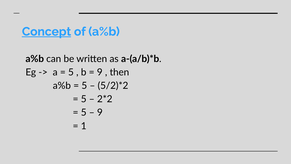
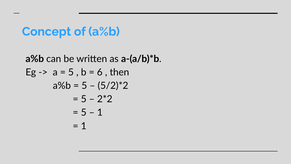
Concept underline: present -> none (47, 32)
9: 9 -> 6 (100, 72)
9: 9 -> 1 (100, 112)
